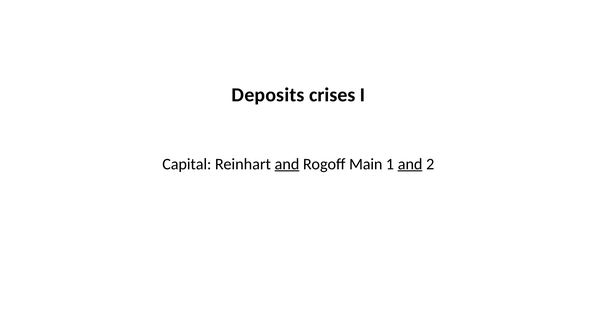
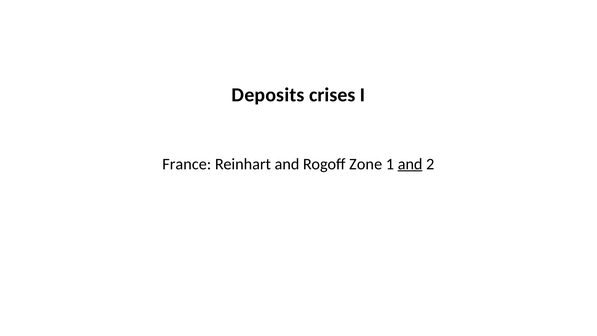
Capital: Capital -> France (187, 164)
and underline: present -> none (287, 164)
Main: Main -> Zone (366, 164)
